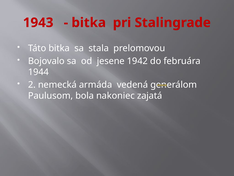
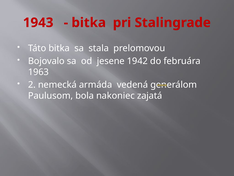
1944: 1944 -> 1963 (38, 72)
